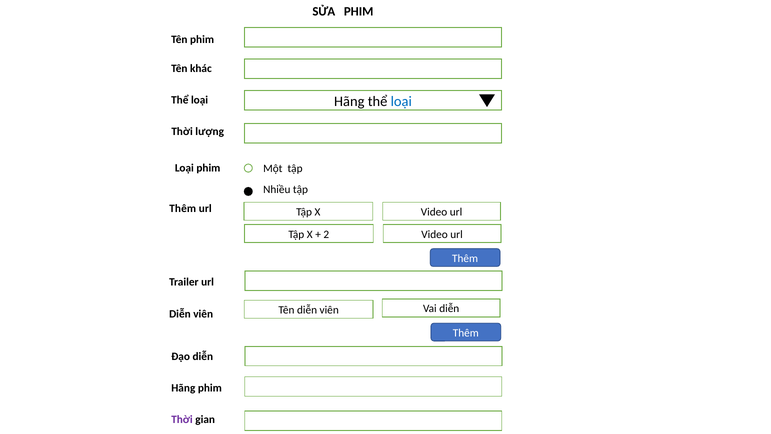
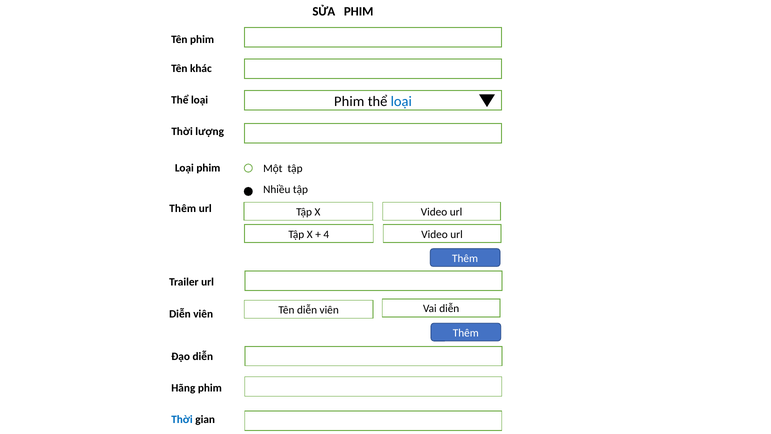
Hãng: Hãng -> Phim (349, 101)
2: 2 -> 4 (326, 234)
Thời colour: purple -> blue (182, 419)
